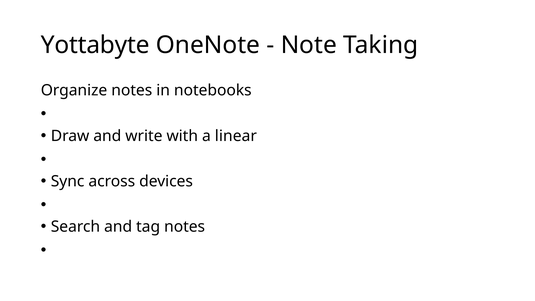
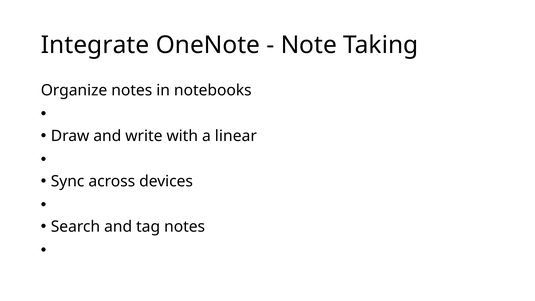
Yottabyte: Yottabyte -> Integrate (95, 45)
